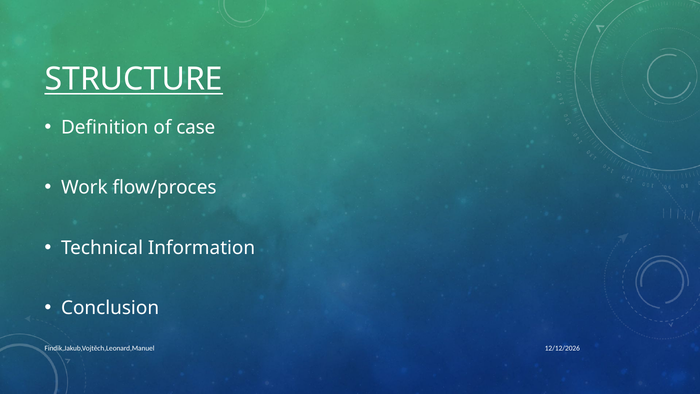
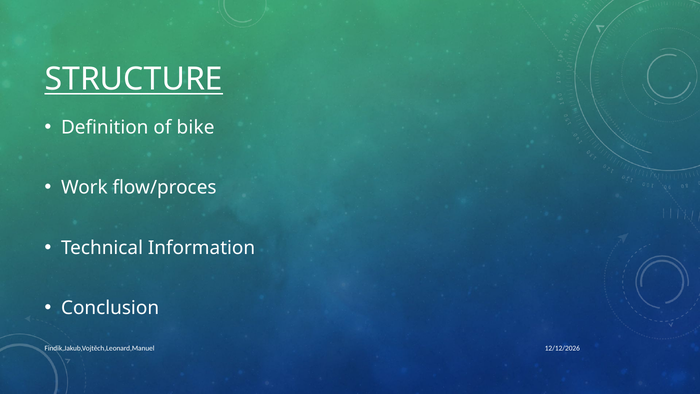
case: case -> bike (196, 127)
